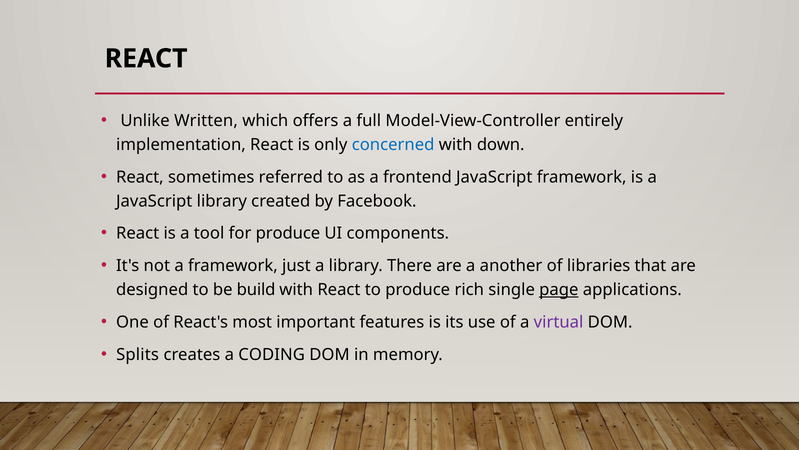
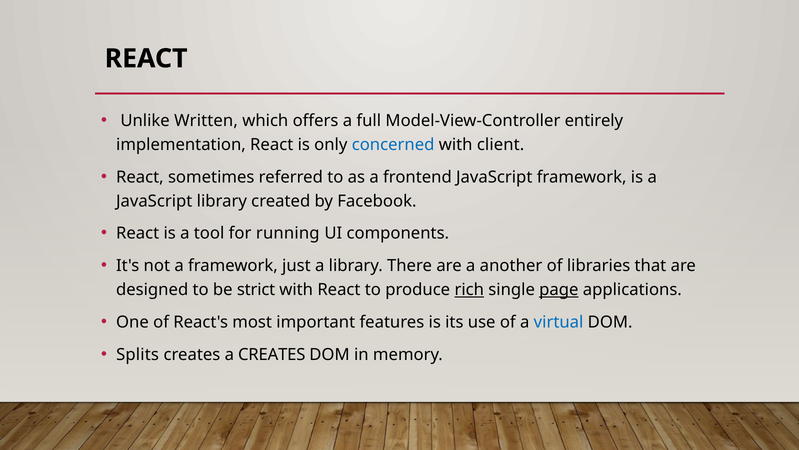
down: down -> client (501, 145)
for produce: produce -> running (288, 233)
build: build -> strict (256, 289)
rich underline: none -> present (469, 289)
virtual colour: purple -> blue (559, 322)
a CODING: CODING -> CREATES (272, 354)
